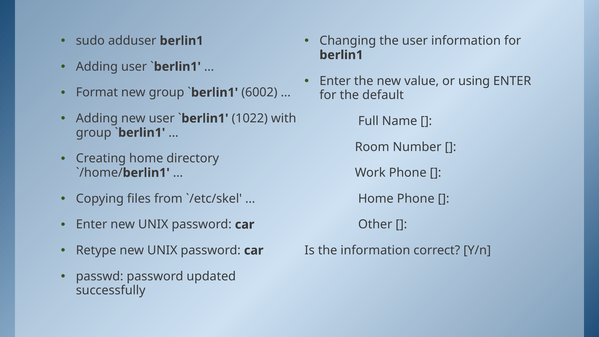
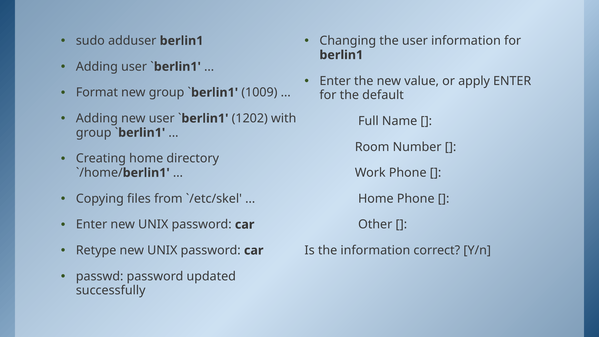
using: using -> apply (474, 81)
6002: 6002 -> 1009 (259, 93)
1022: 1022 -> 1202 (250, 118)
